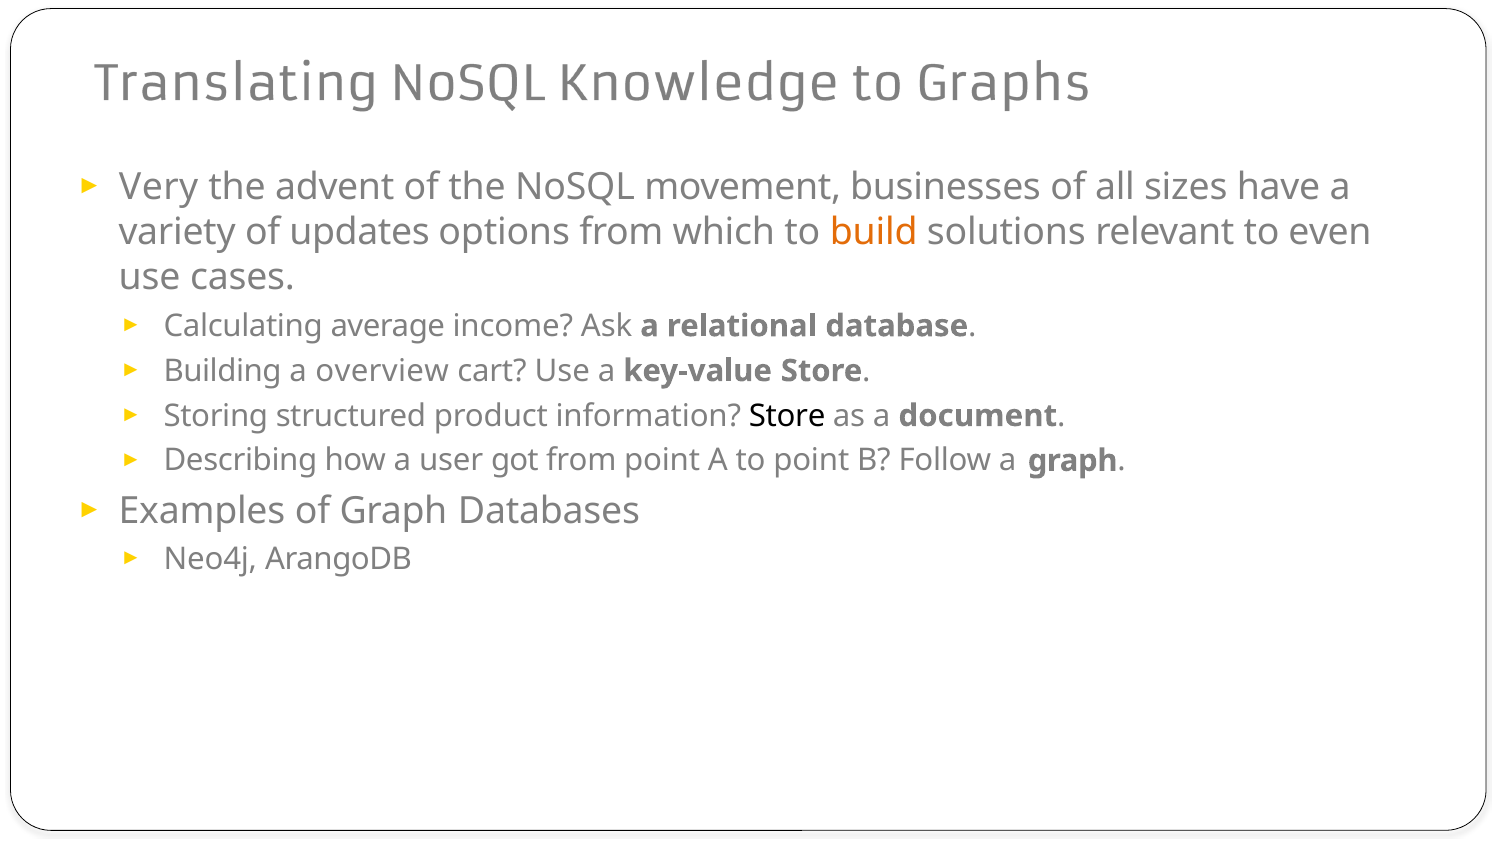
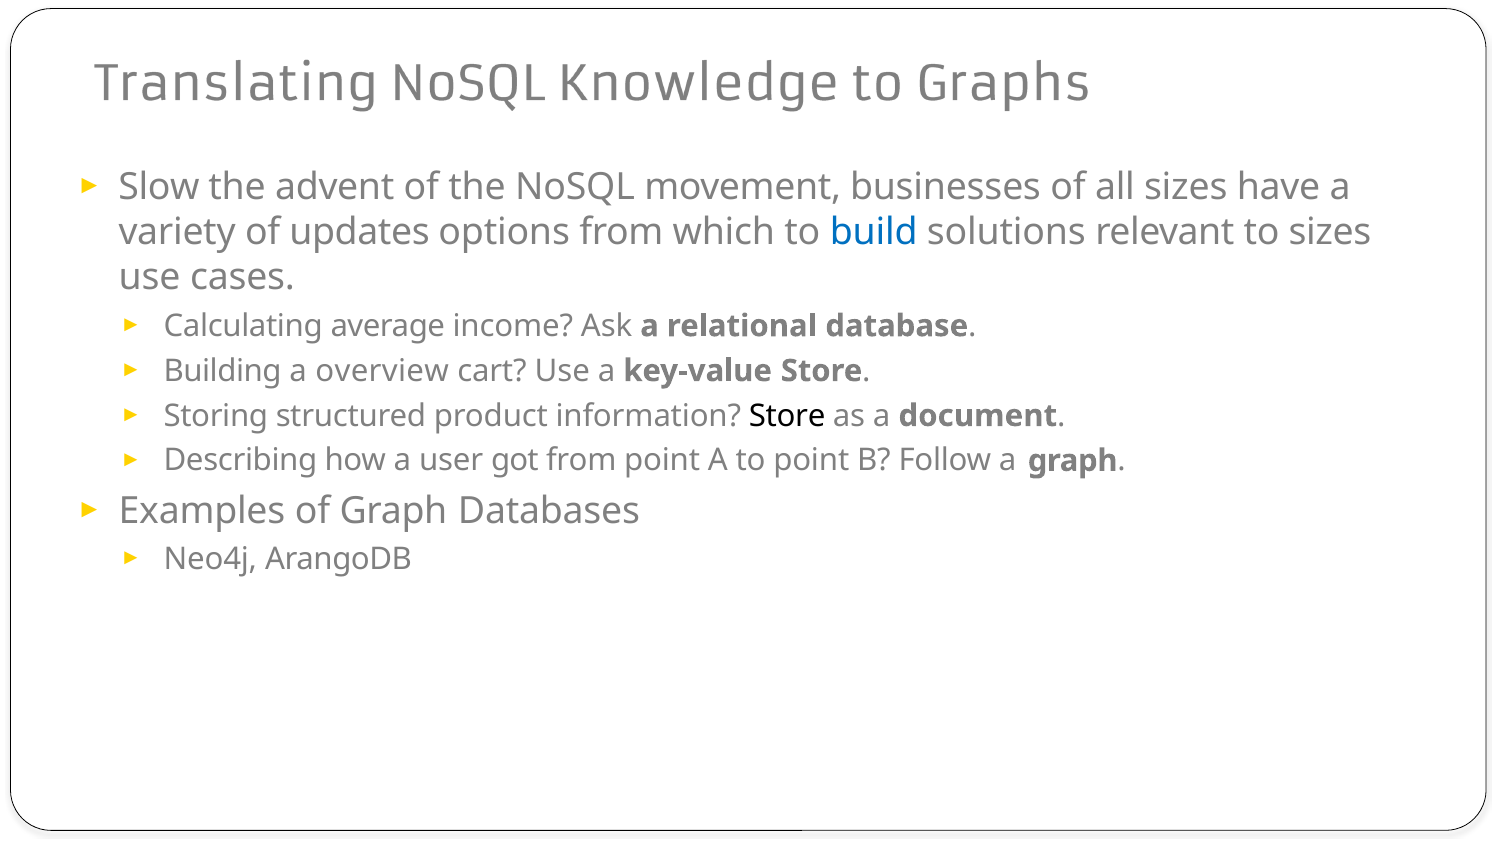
Very: Very -> Slow (159, 187)
build colour: orange -> blue (874, 232)
to even: even -> sizes (1330, 232)
